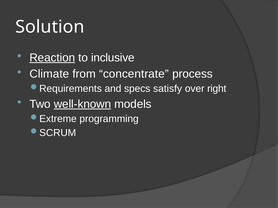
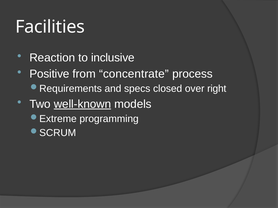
Solution: Solution -> Facilities (50, 27)
Reaction underline: present -> none (52, 58)
Climate: Climate -> Positive (49, 74)
satisfy: satisfy -> closed (168, 89)
